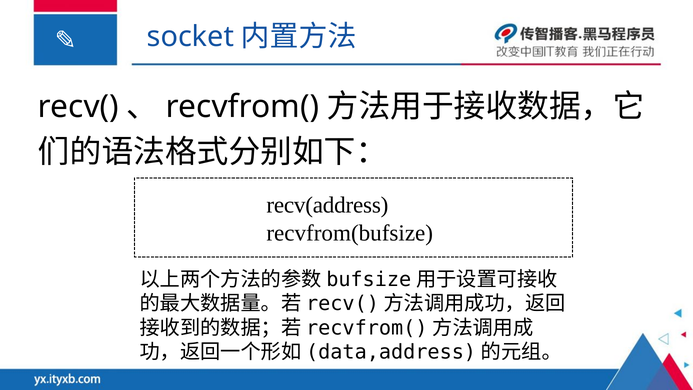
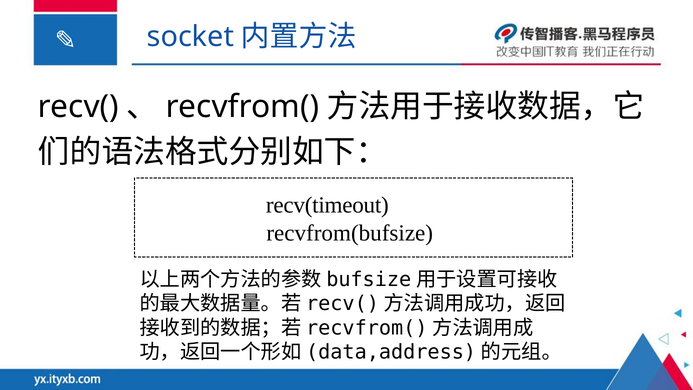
recv(address: recv(address -> recv(timeout (327, 205)
